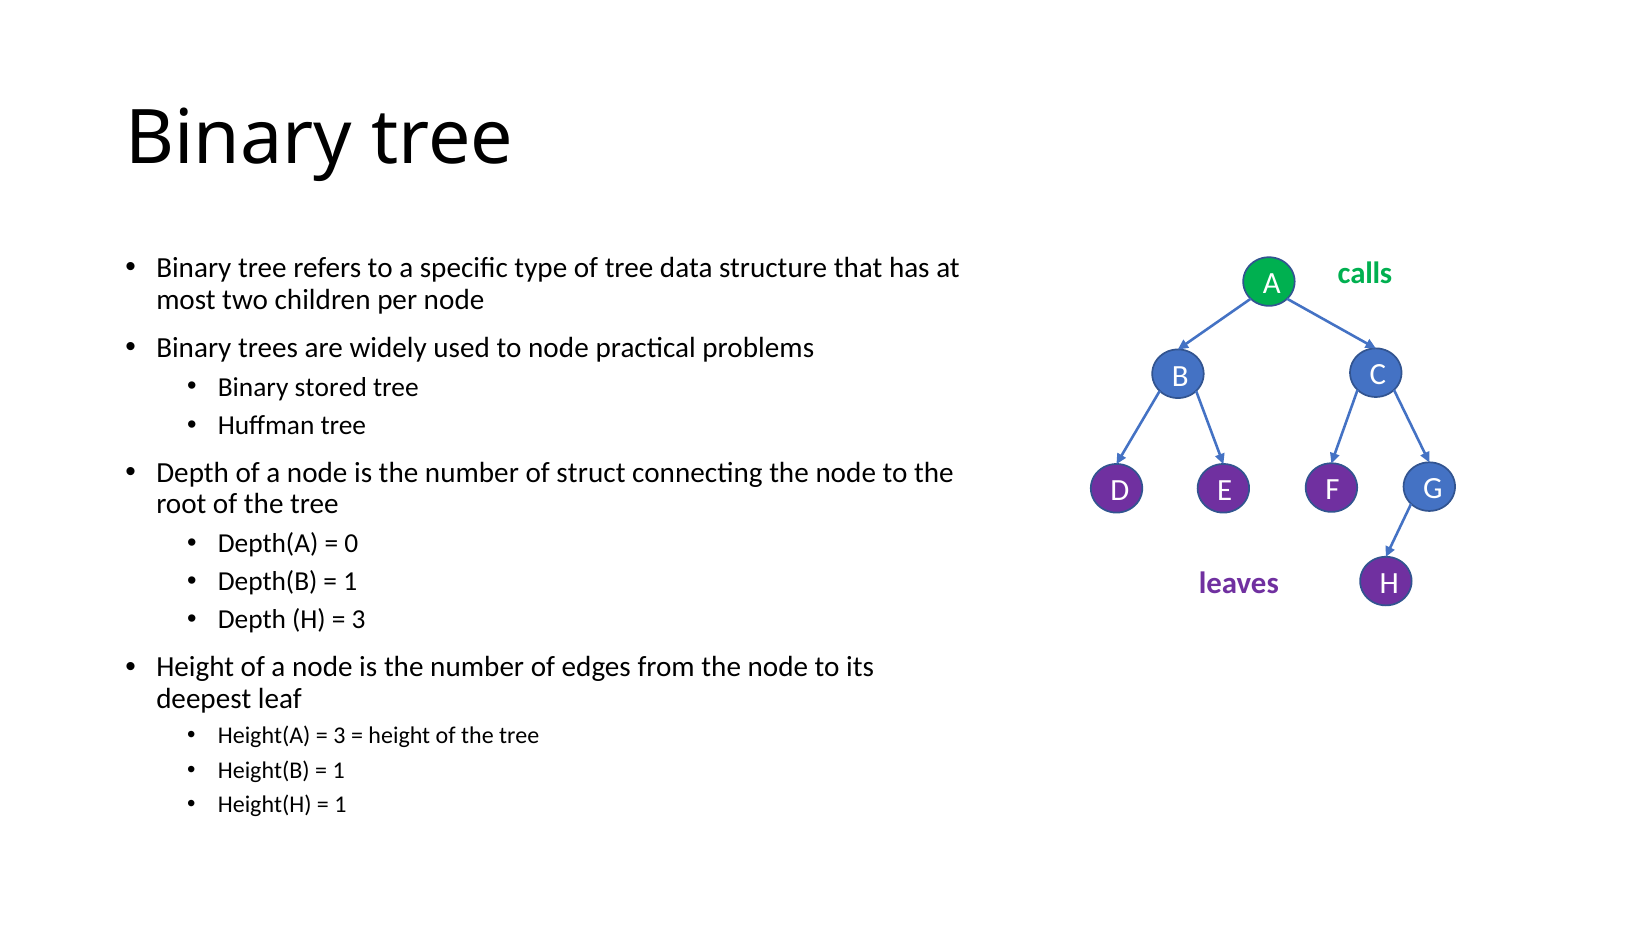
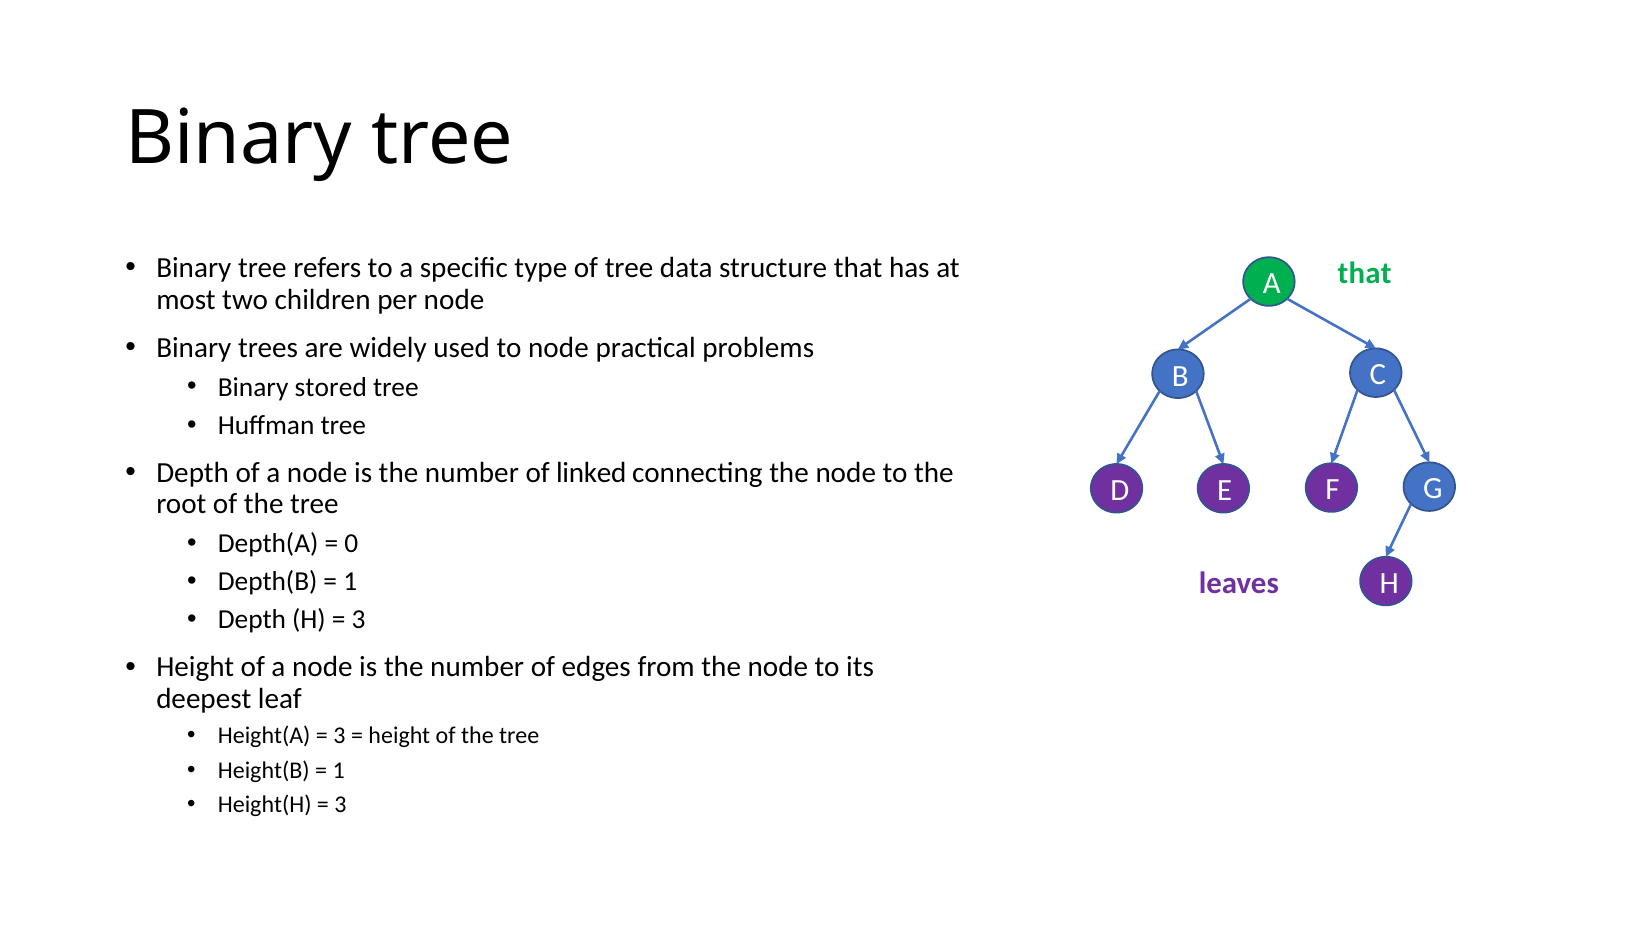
calls: calls -> that (1365, 273)
struct: struct -> linked (591, 473)
1: 1 -> 3 (341, 805)
